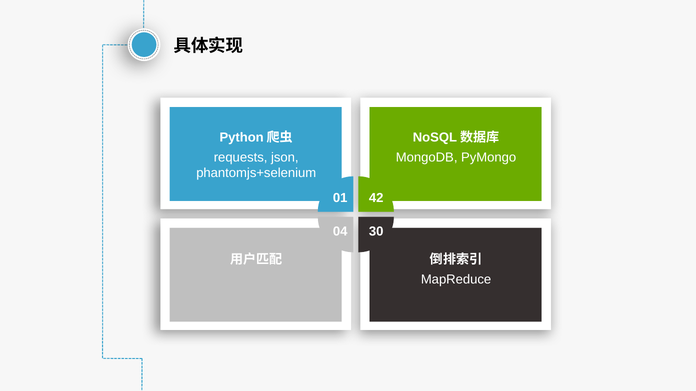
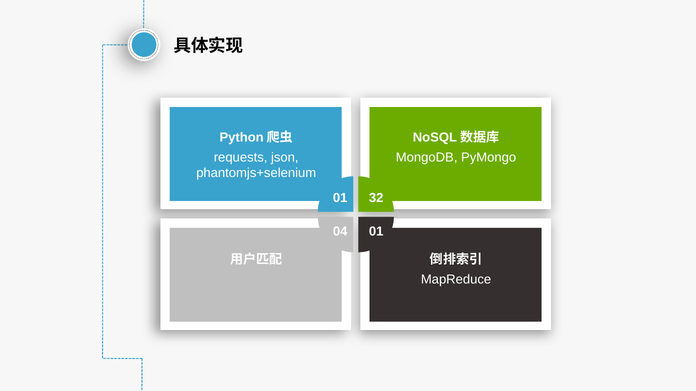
42: 42 -> 32 (376, 198)
04 30: 30 -> 01 (376, 232)
